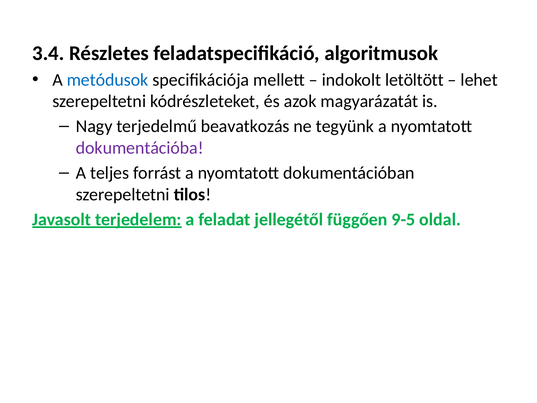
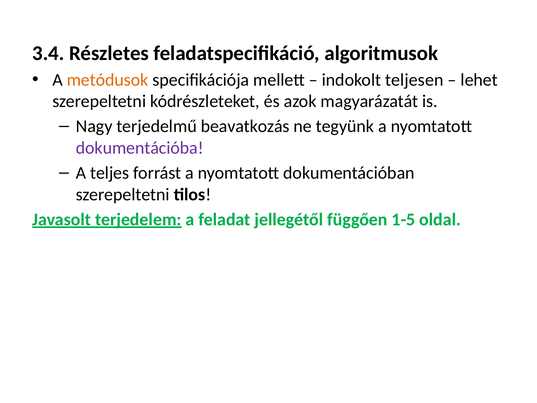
metódusok colour: blue -> orange (108, 80)
letöltött: letöltött -> teljesen (414, 80)
9-5: 9-5 -> 1-5 (403, 219)
